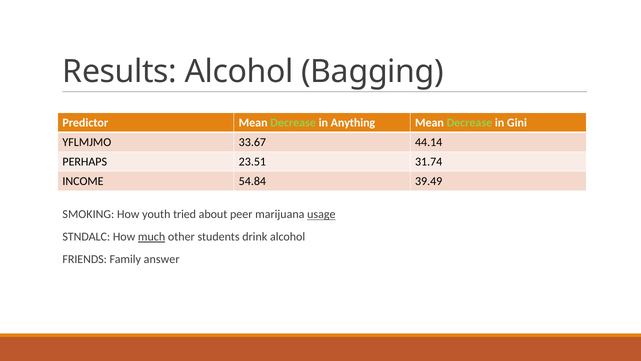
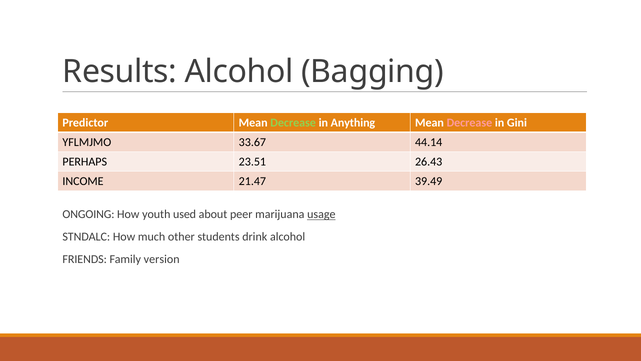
Decrease colour: light green -> pink (469, 122)
31.74: 31.74 -> 26.43 (429, 161)
54.84: 54.84 -> 21.47 (252, 181)
SMOKING: SMOKING -> ONGOING (88, 214)
tried: tried -> used (185, 214)
much underline: present -> none (152, 237)
answer: answer -> version (162, 259)
